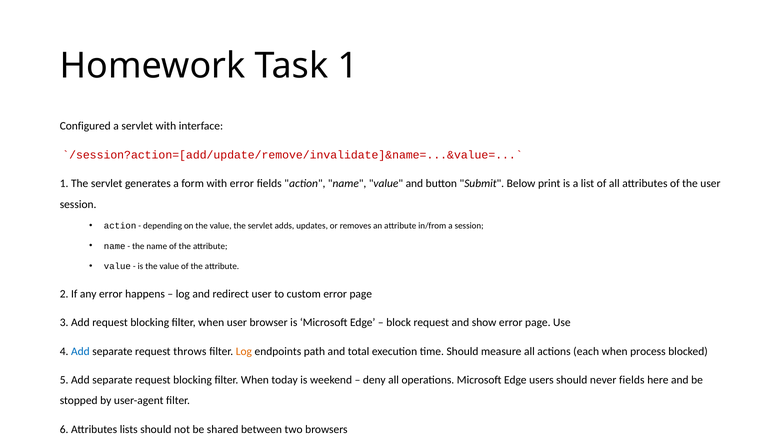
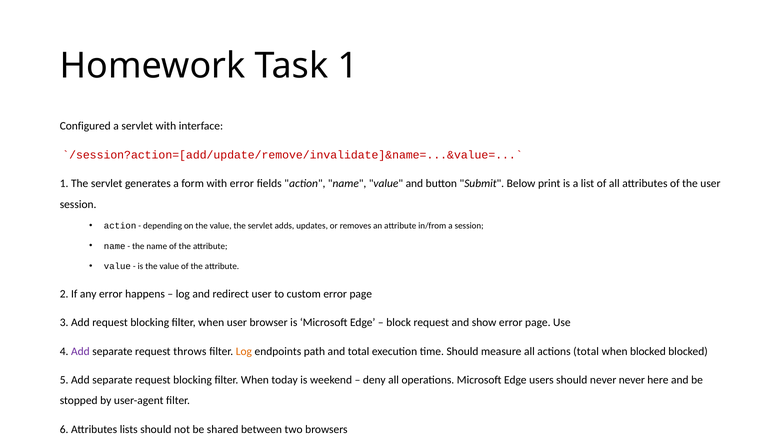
Add colour: blue -> purple (80, 351)
actions each: each -> total (586, 351)
when process: process -> blocked (648, 351)
never fields: fields -> never (632, 380)
